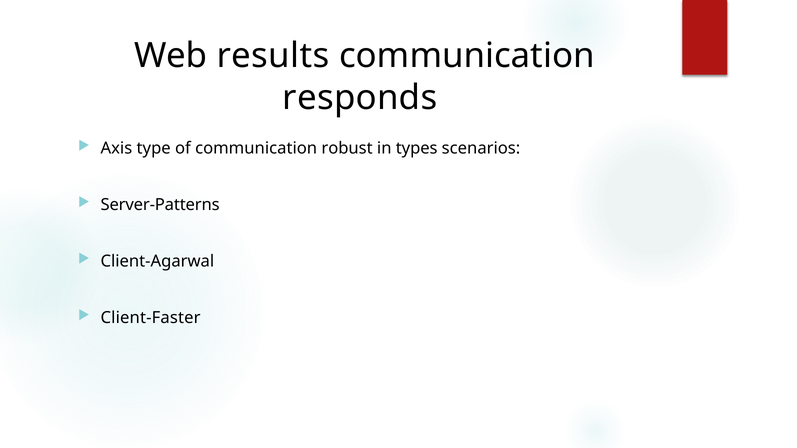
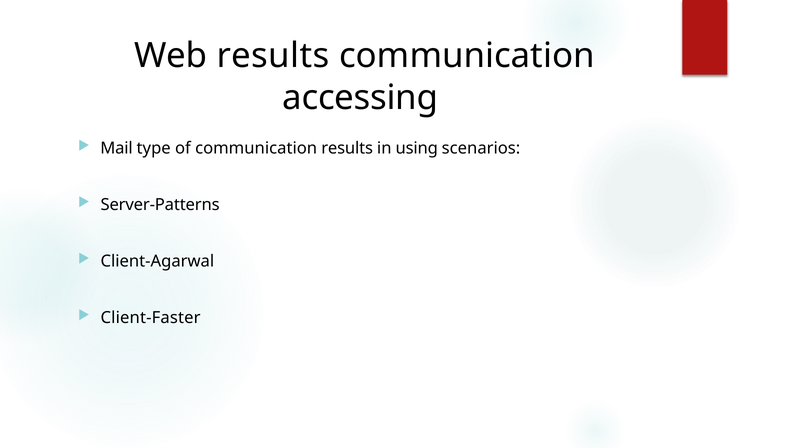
responds: responds -> accessing (360, 98)
Axis: Axis -> Mail (117, 148)
communication robust: robust -> results (347, 148)
types: types -> using (417, 148)
